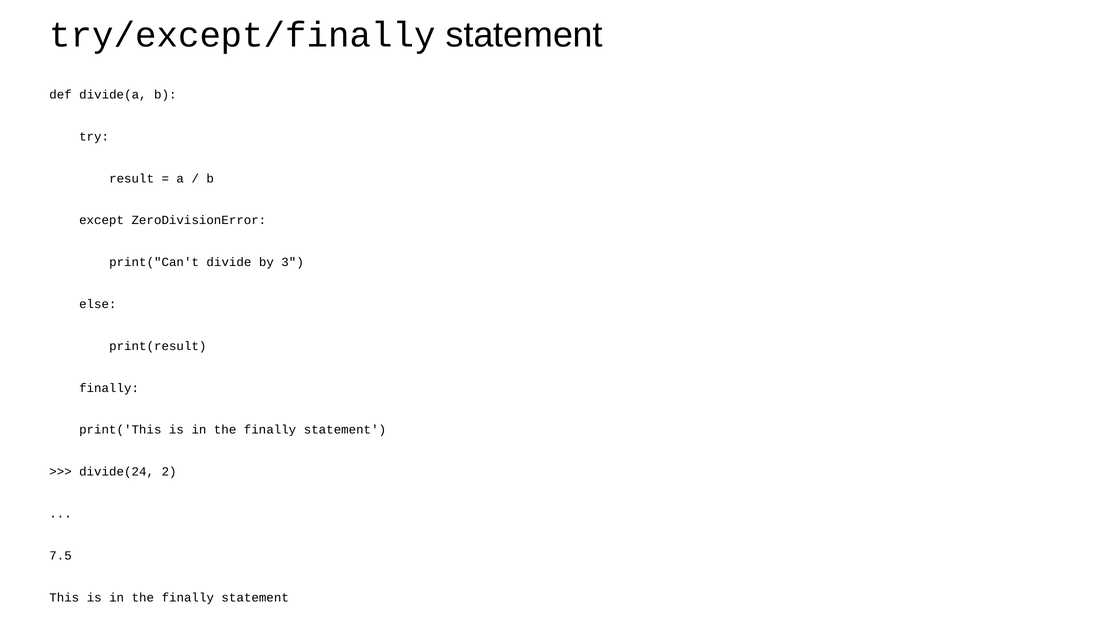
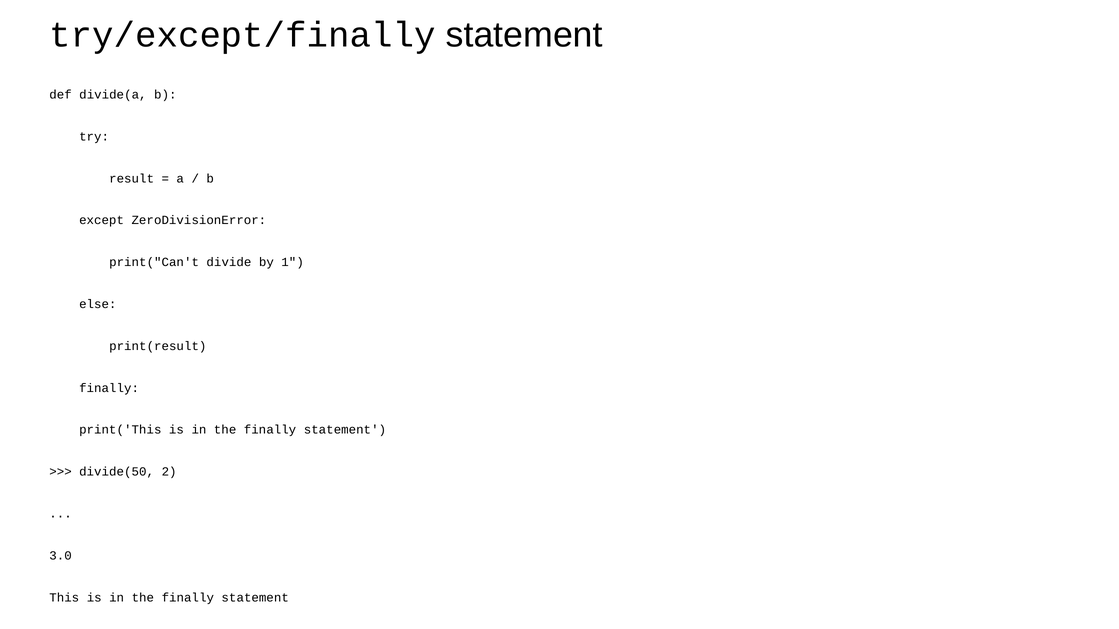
3: 3 -> 1 (293, 262)
divide(24: divide(24 -> divide(50 (117, 472)
7.5: 7.5 -> 3.0 (61, 556)
